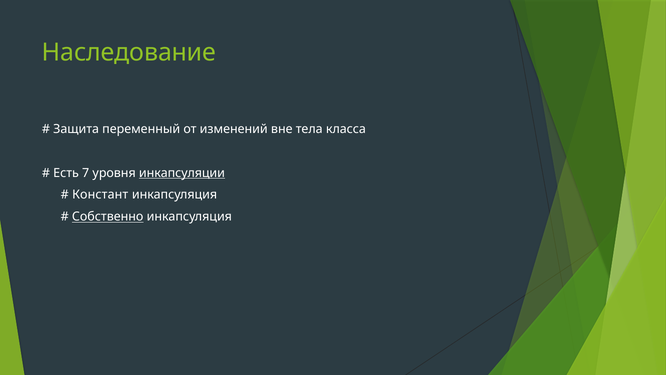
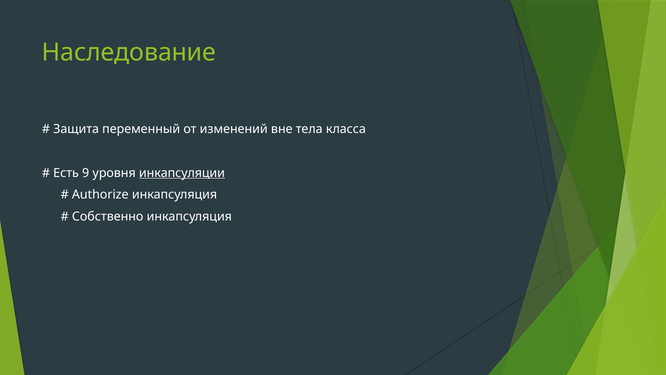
7: 7 -> 9 (86, 173)
Констант: Констант -> Authorize (100, 195)
Собственно underline: present -> none (108, 217)
